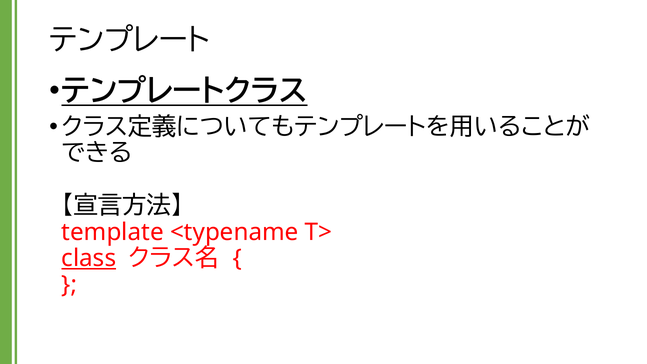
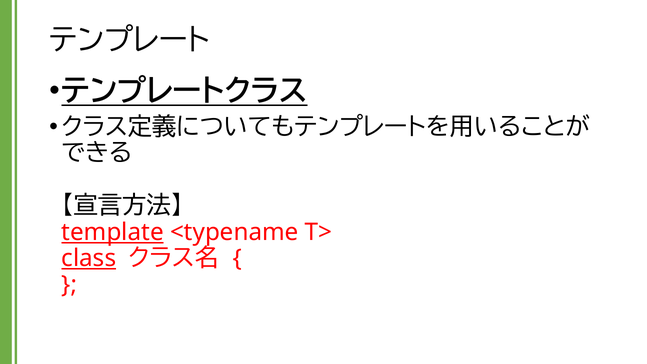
template underline: none -> present (113, 232)
